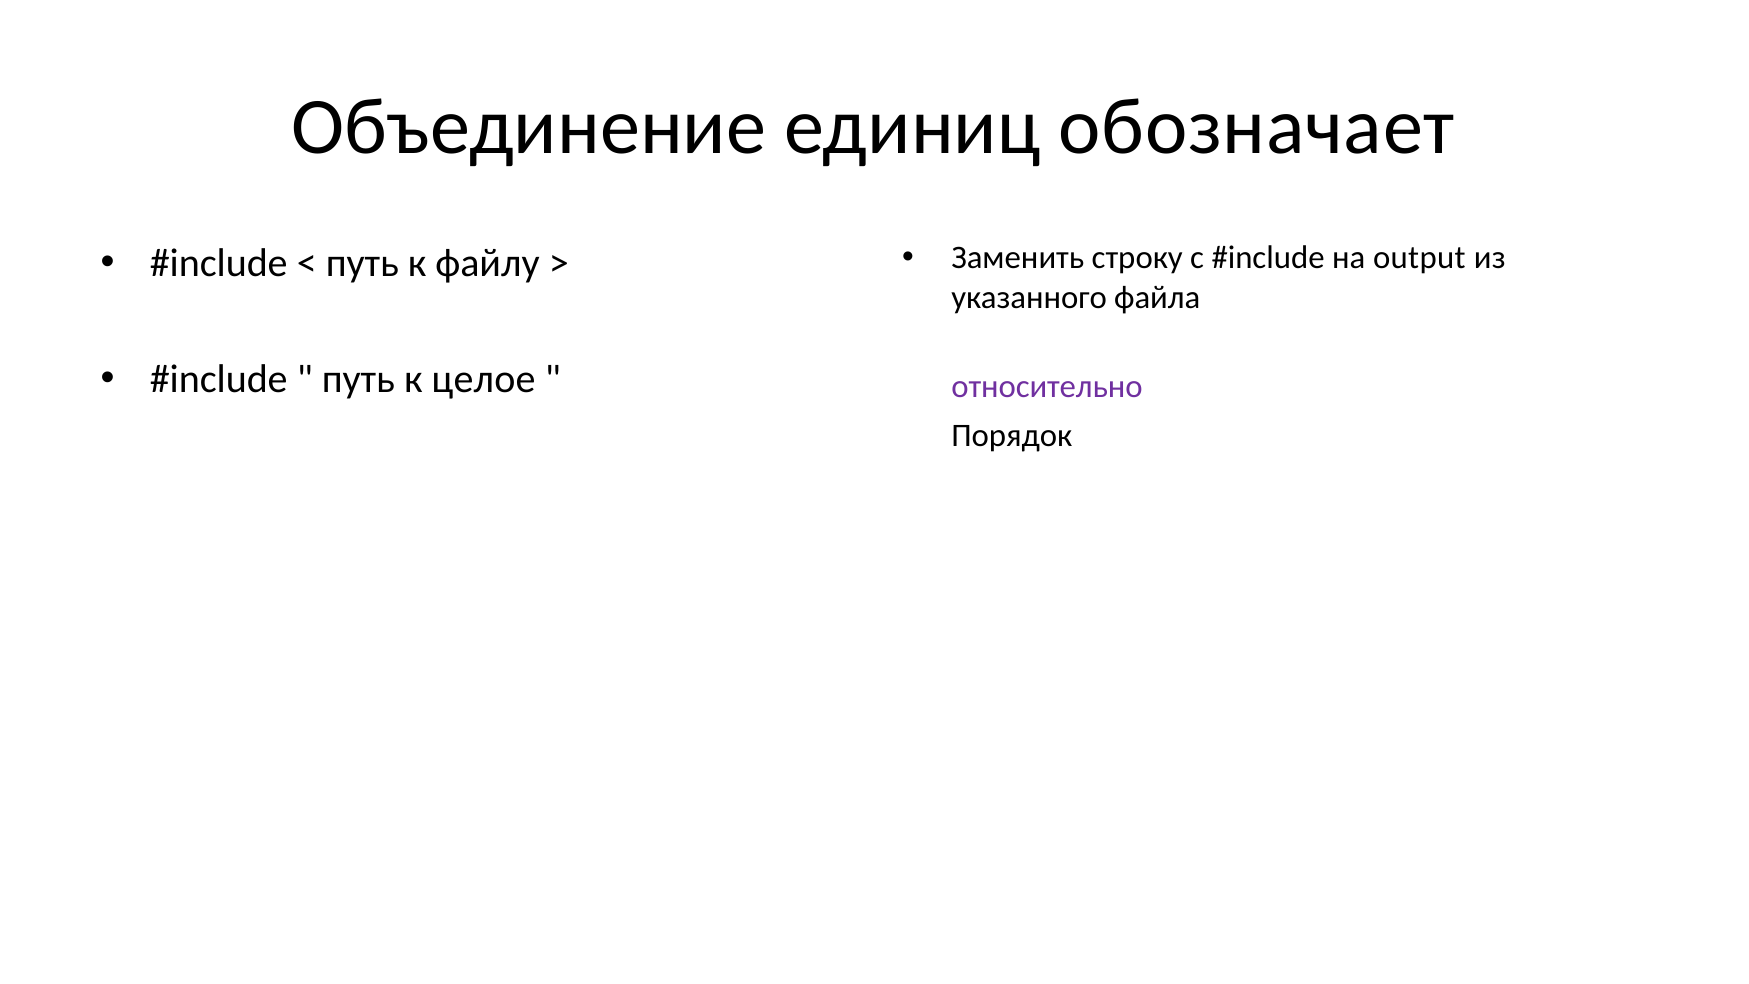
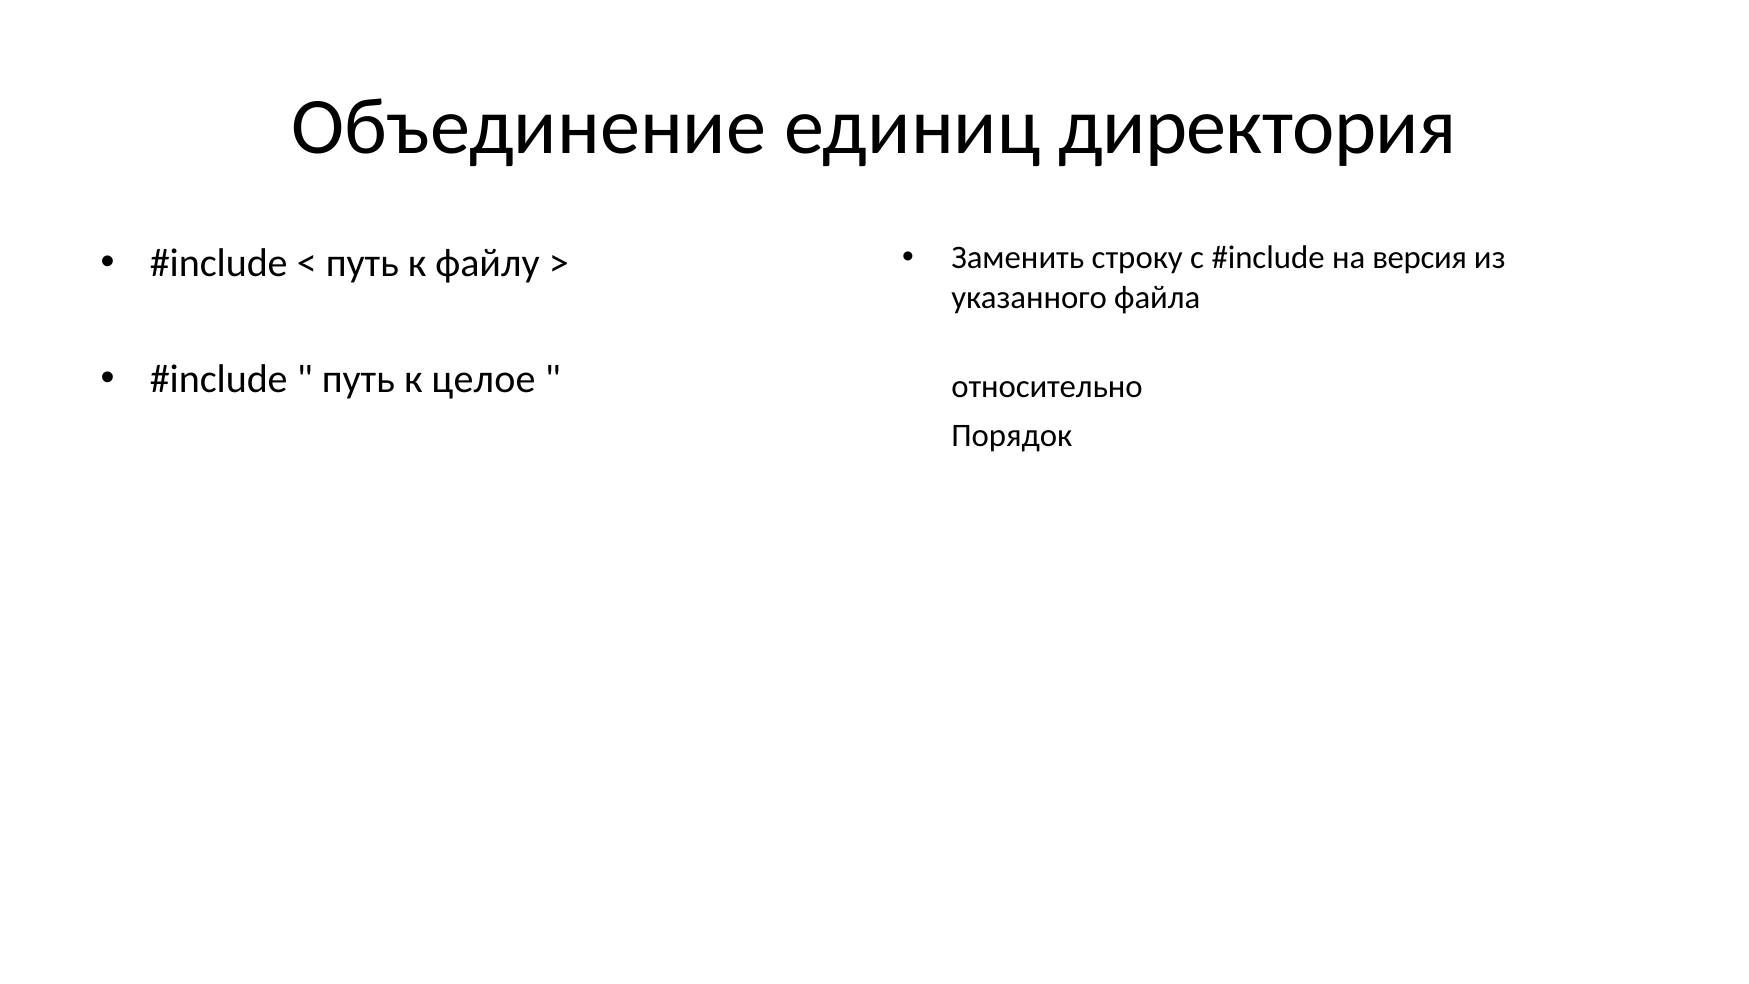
единиц обозначает: обозначает -> директория (1258, 127)
output: output -> версия (1420, 258)
относительно colour: purple -> black (1047, 386)
